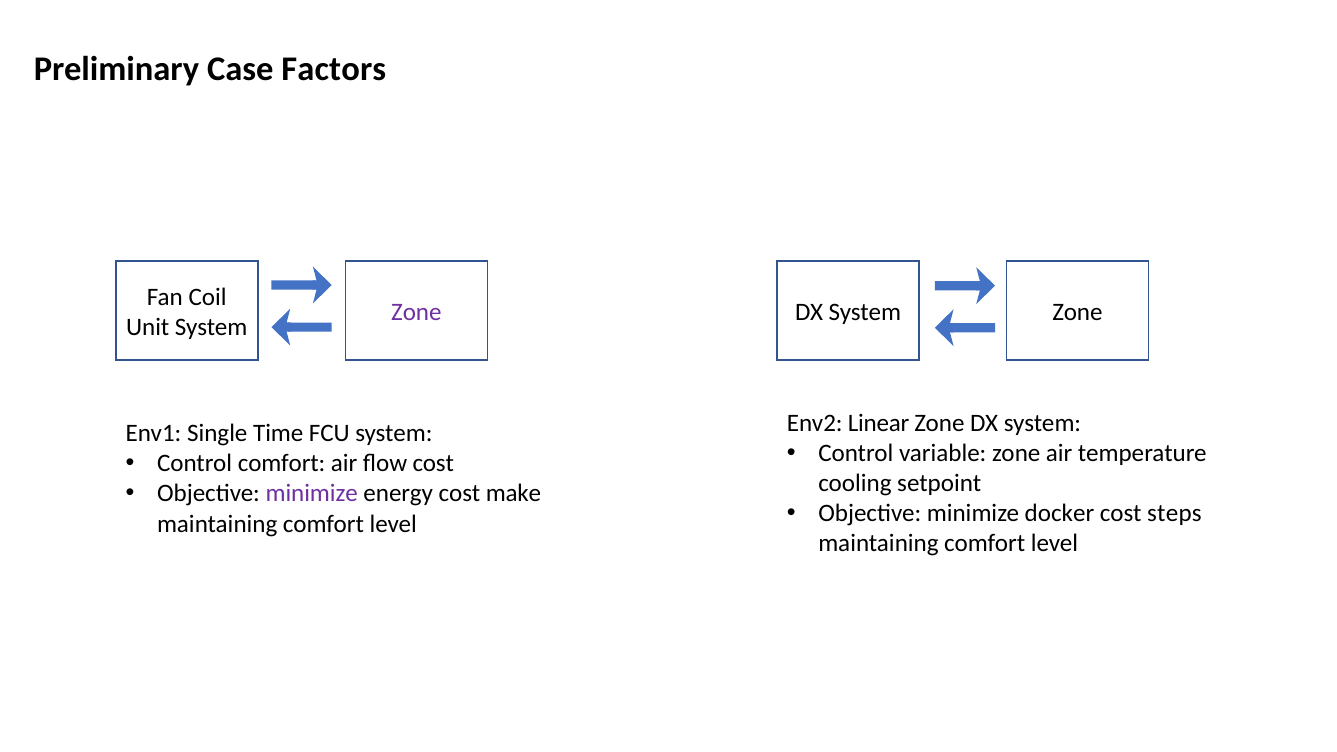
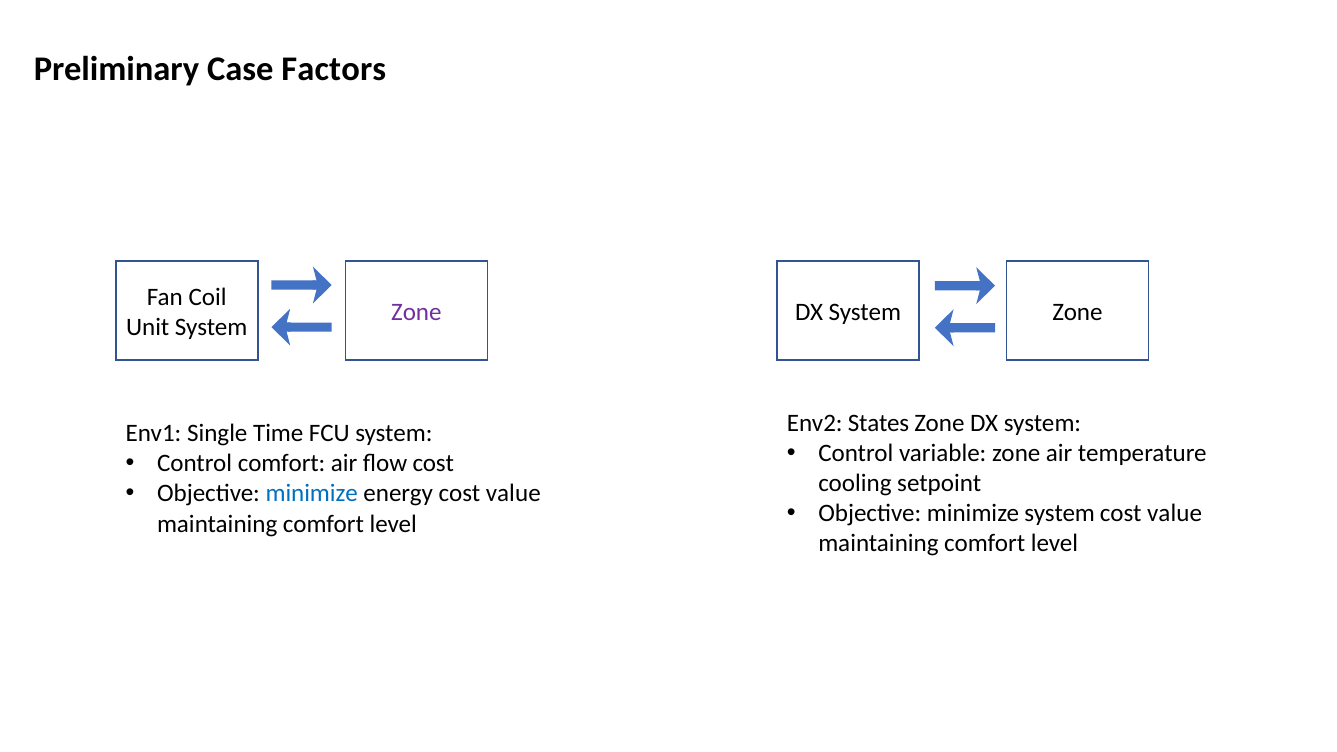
Linear: Linear -> States (879, 423)
minimize colour: purple -> blue (312, 494)
energy cost make: make -> value (513, 494)
minimize docker: docker -> system (1060, 514)
steps: steps -> value (1175, 514)
